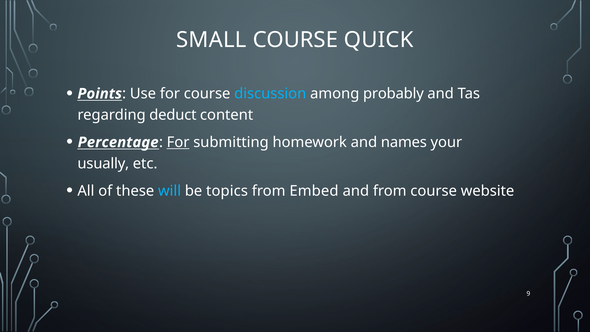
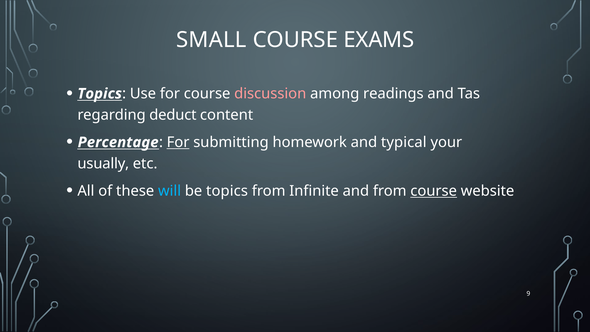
QUICK: QUICK -> EXAMS (379, 40)
Points: Points -> Topics (100, 94)
discussion colour: light blue -> pink (270, 94)
probably: probably -> readings (393, 94)
names: names -> typical (404, 142)
Embed: Embed -> Infinite (314, 191)
course underline: none -> present (434, 191)
